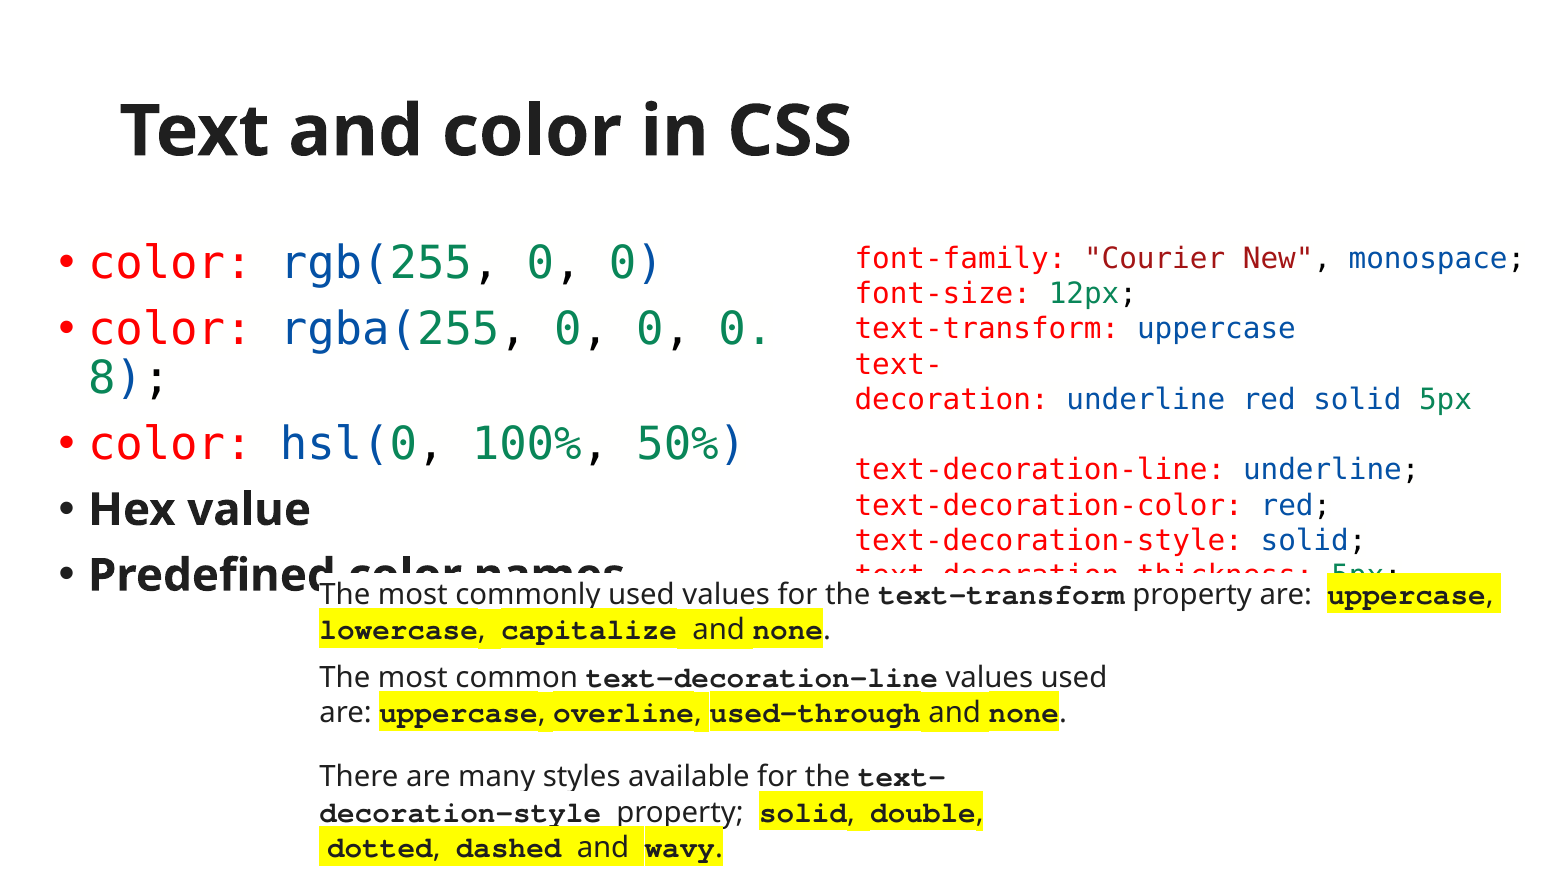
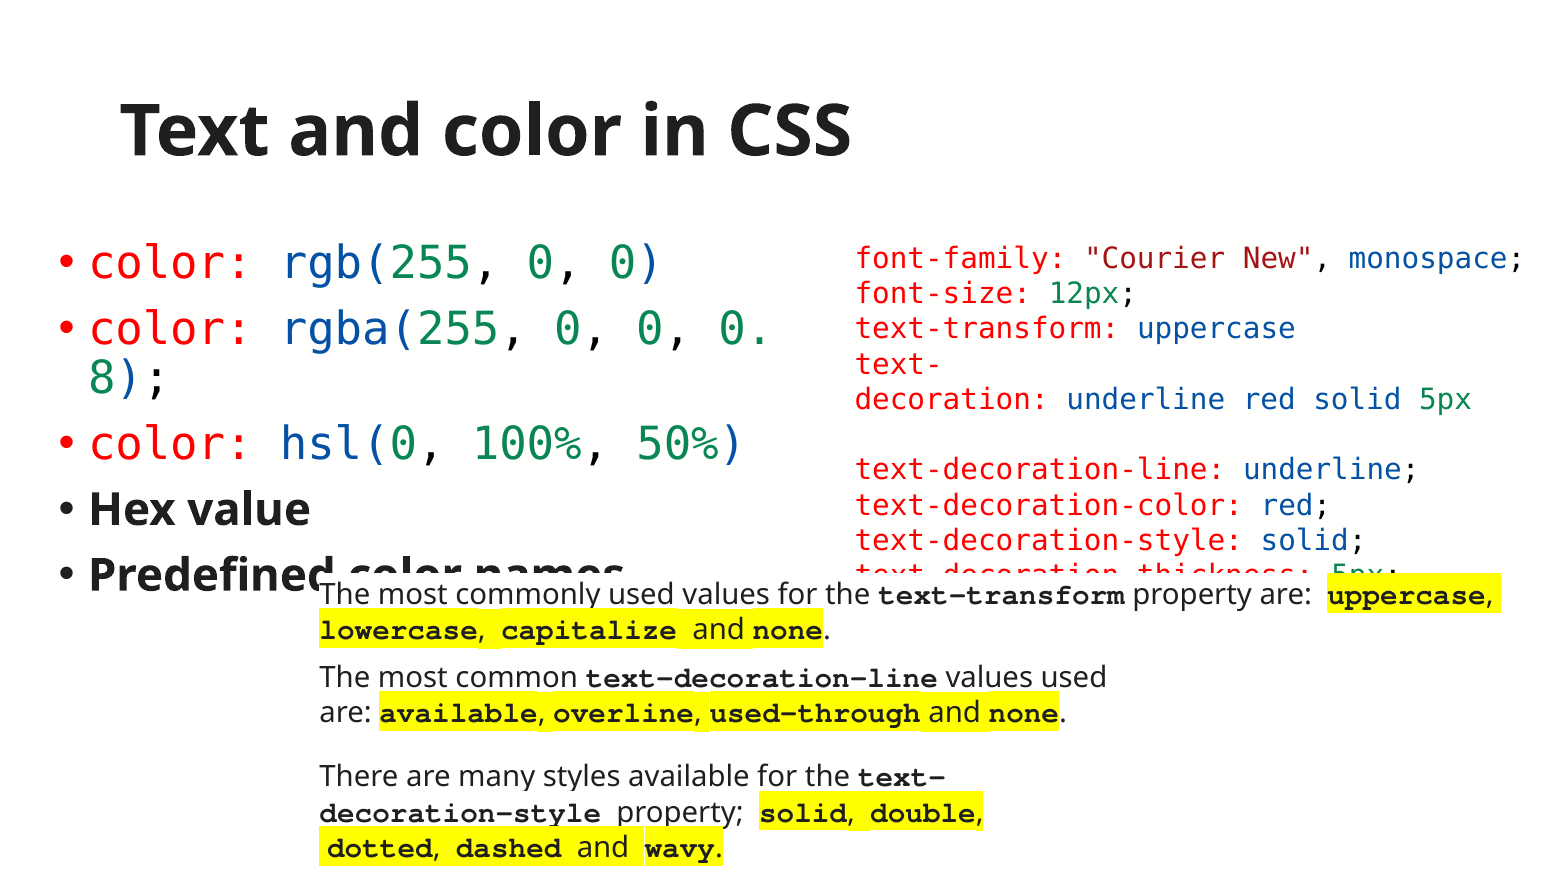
uppercase: uppercase -> available (459, 713)
